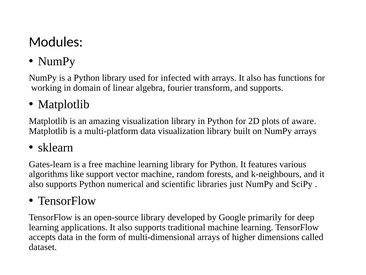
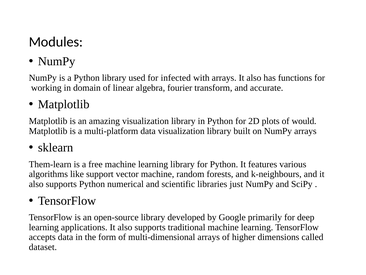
and supports: supports -> accurate (267, 88)
aware: aware -> would (304, 121)
Gates-learn: Gates-learn -> Them-learn (50, 164)
